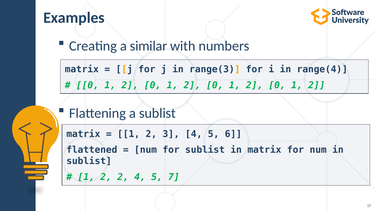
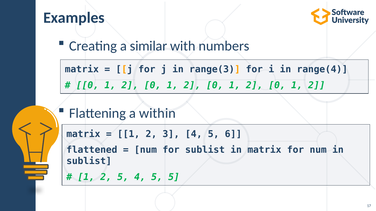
a sublist: sublist -> within (157, 113)
2 2: 2 -> 5 (123, 178)
5 7: 7 -> 5 (174, 178)
